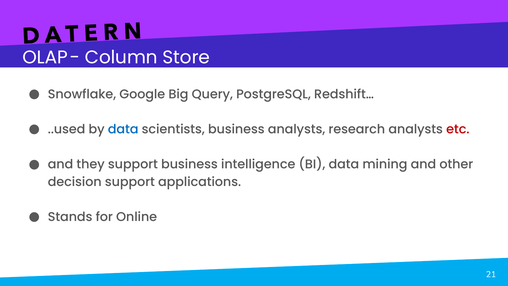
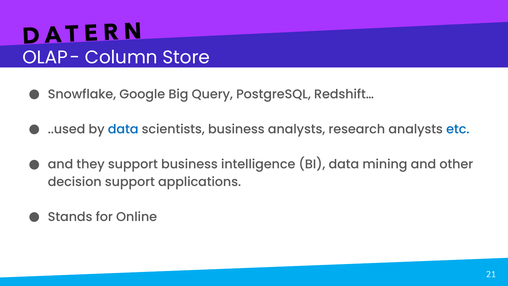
etc colour: red -> blue (458, 129)
